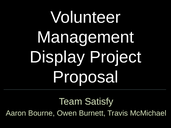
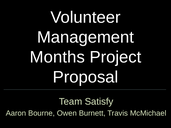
Display: Display -> Months (57, 57)
